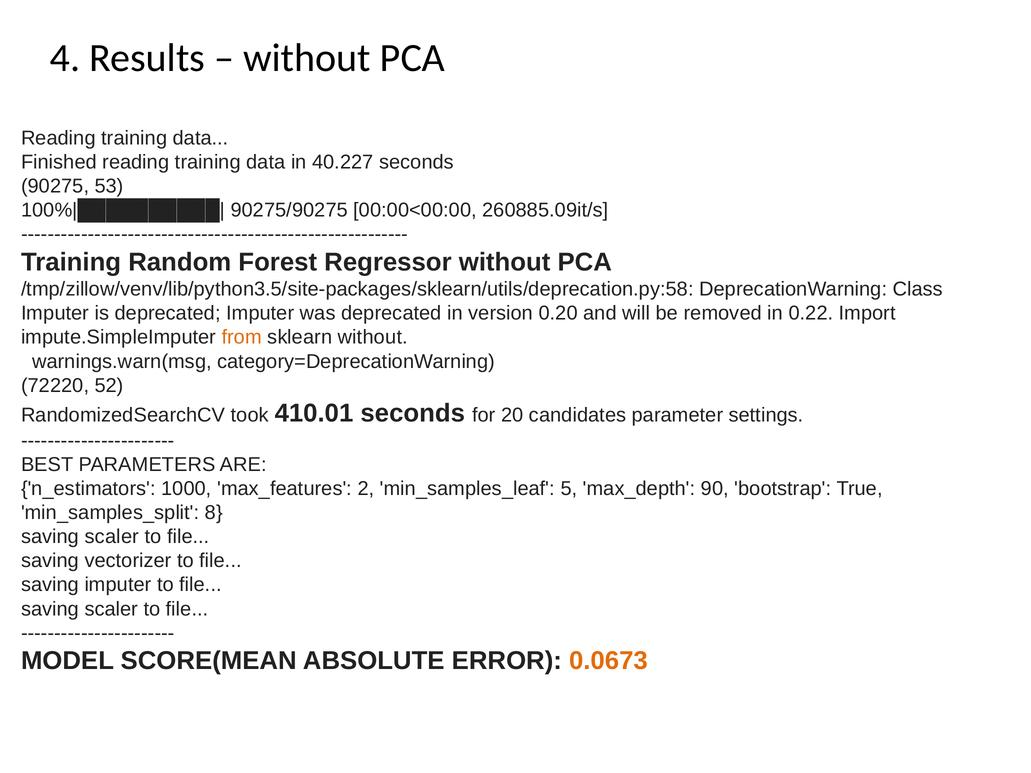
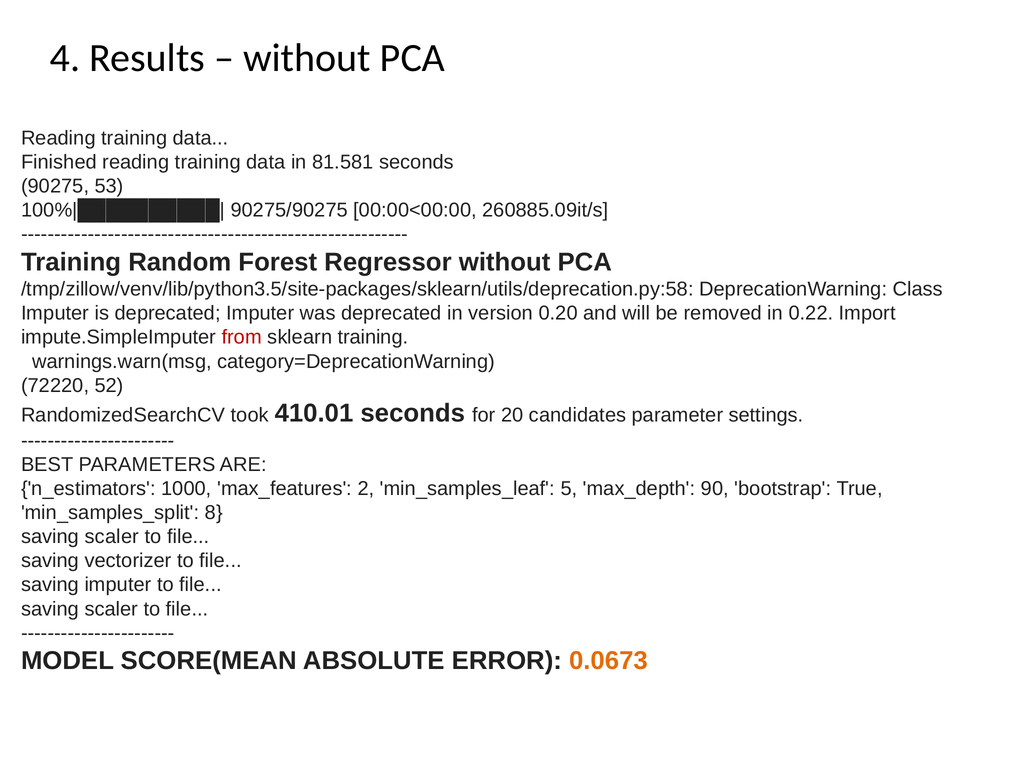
40.227: 40.227 -> 81.581 (343, 162)
from colour: orange -> red (242, 337)
sklearn without: without -> training (373, 337)
